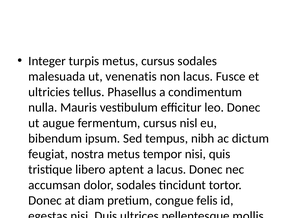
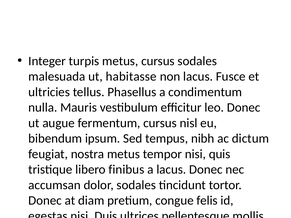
ut venenatis: venenatis -> habitasse (131, 77)
libero aptent: aptent -> finibus (126, 170)
